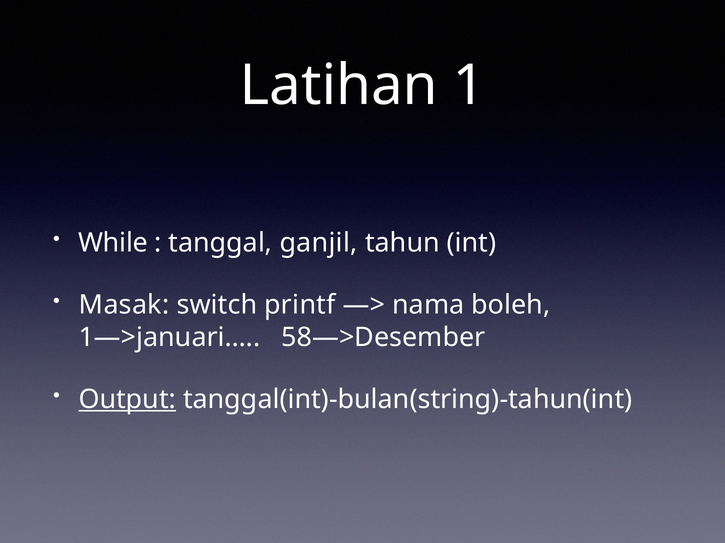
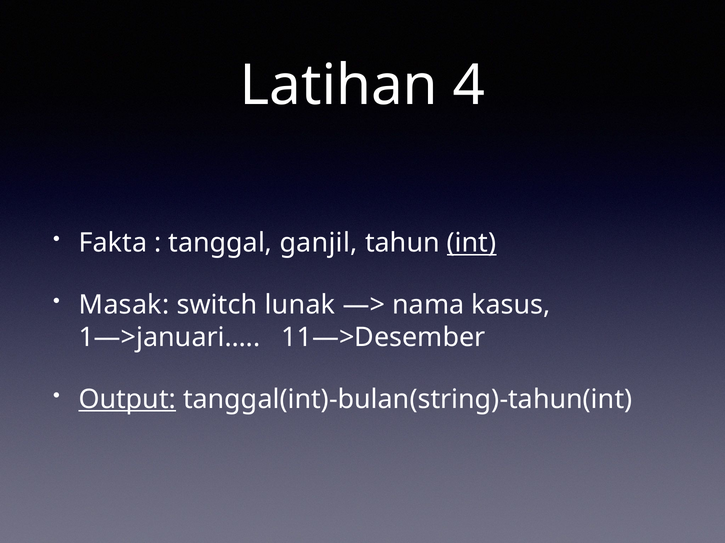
1: 1 -> 4 (469, 86)
While: While -> Fakta (113, 243)
int underline: none -> present (472, 243)
printf: printf -> lunak (300, 305)
boleh: boleh -> kasus (511, 305)
58—>Desember: 58—>Desember -> 11—>Desember (383, 338)
